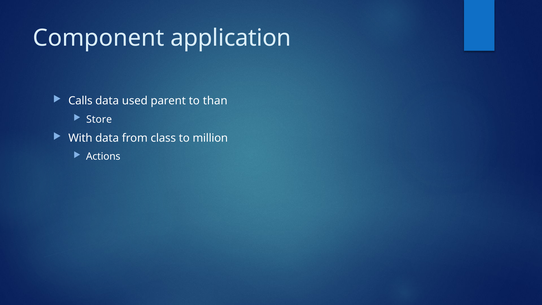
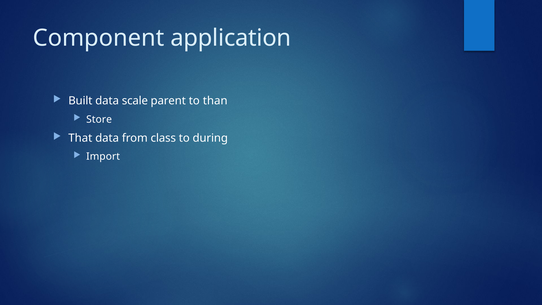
Calls: Calls -> Built (80, 101)
used: used -> scale (135, 101)
With: With -> That (80, 138)
million: million -> during (210, 138)
Actions: Actions -> Import (103, 156)
